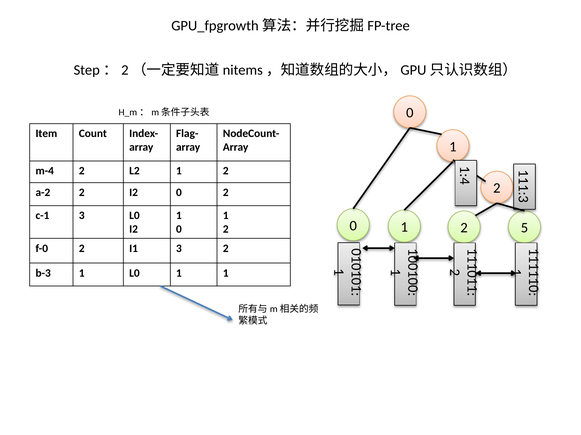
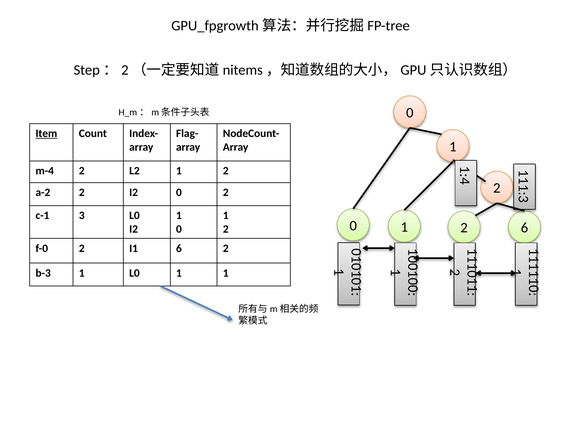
Item underline: none -> present (46, 134)
2 5: 5 -> 6 (524, 228)
I1 3: 3 -> 6 (179, 249)
